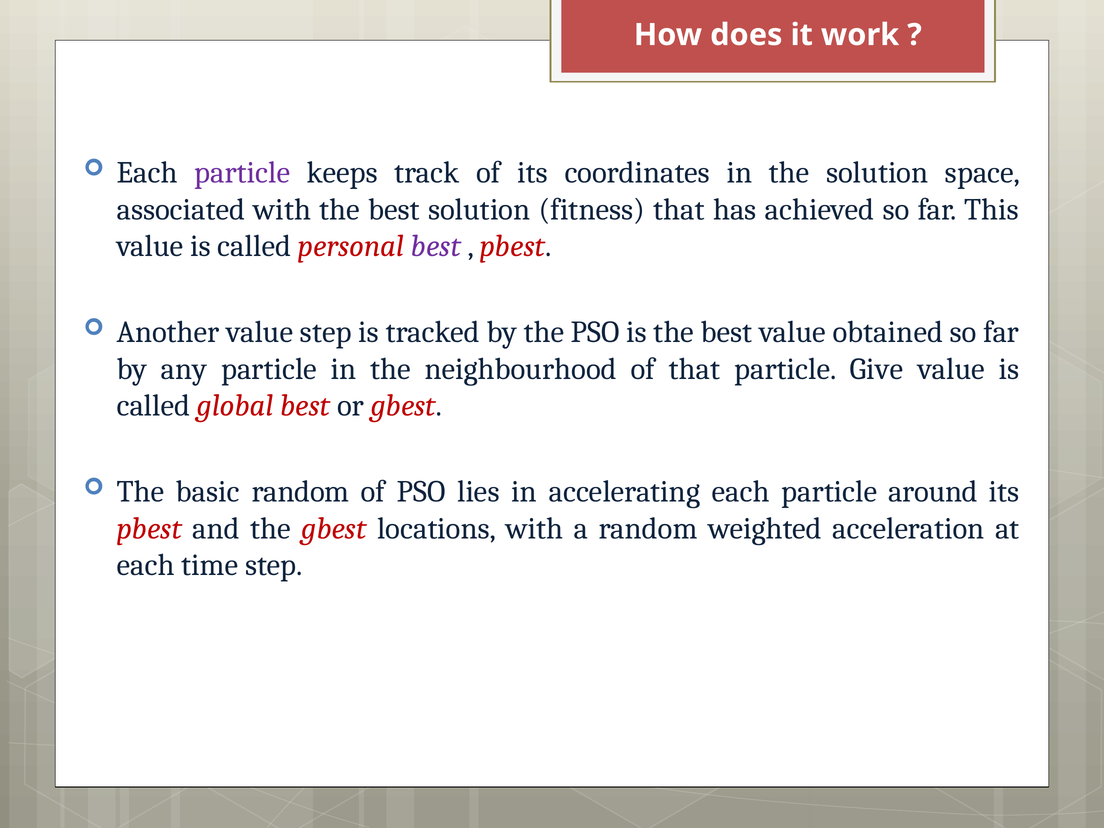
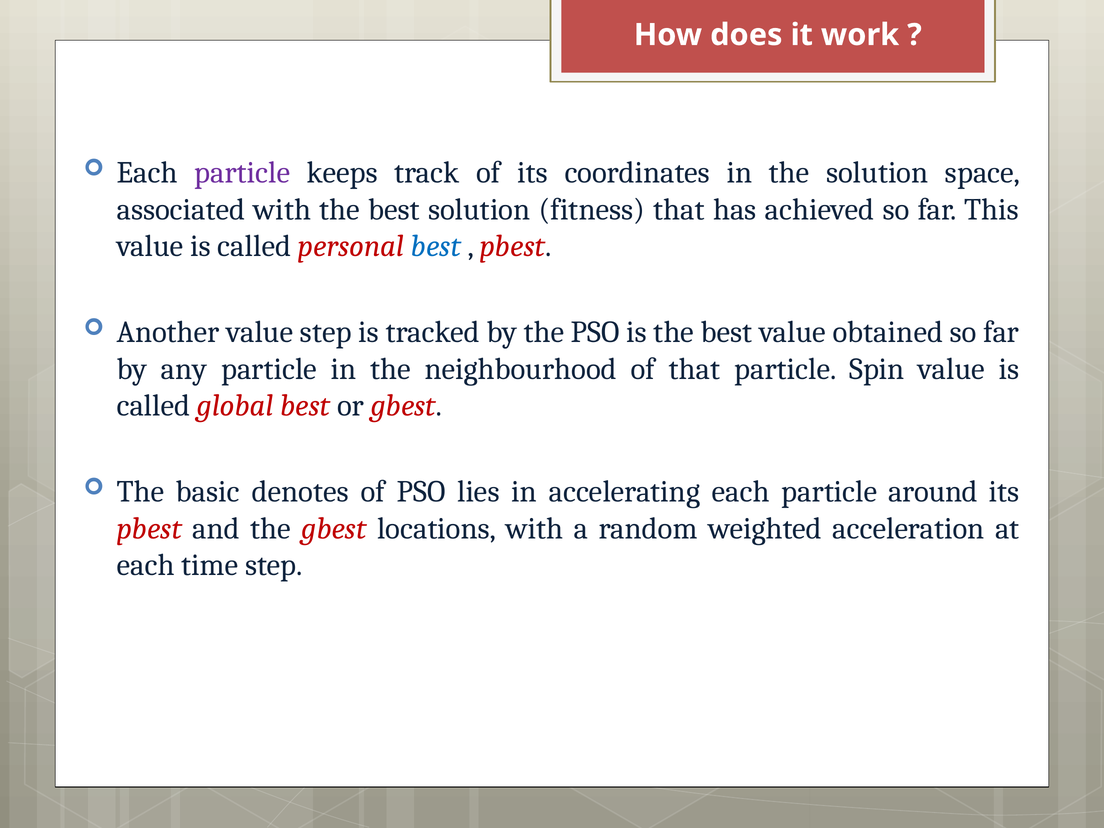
best colour: purple -> blue (436, 246)
Give: Give -> Spin (877, 369)
basic random: random -> denotes (300, 492)
